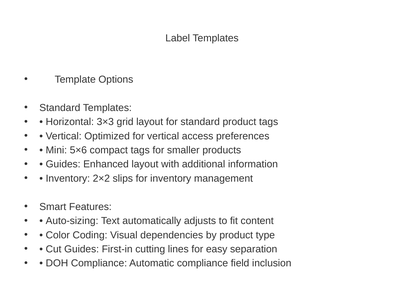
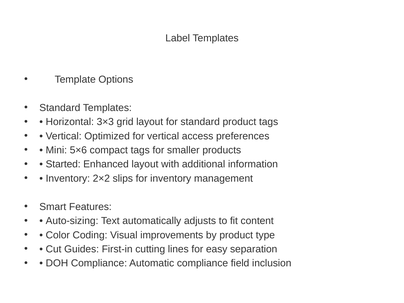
Guides: Guides -> Started (63, 164)
dependencies: dependencies -> improvements (172, 235)
